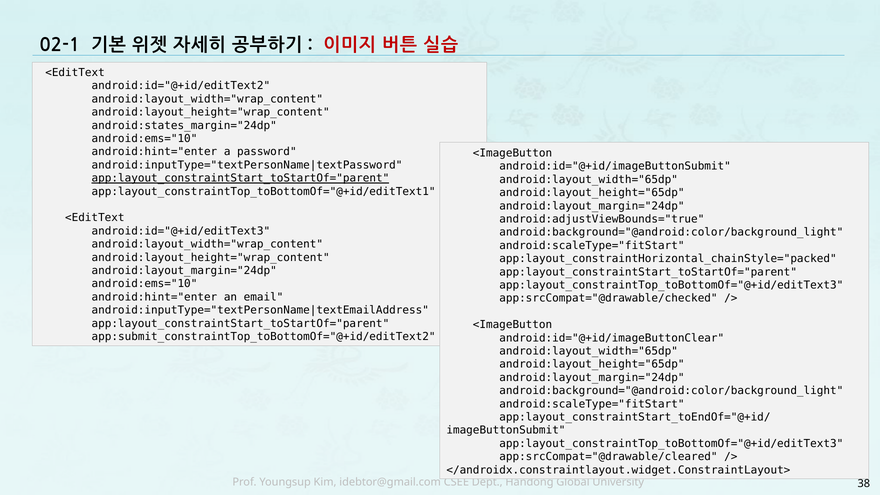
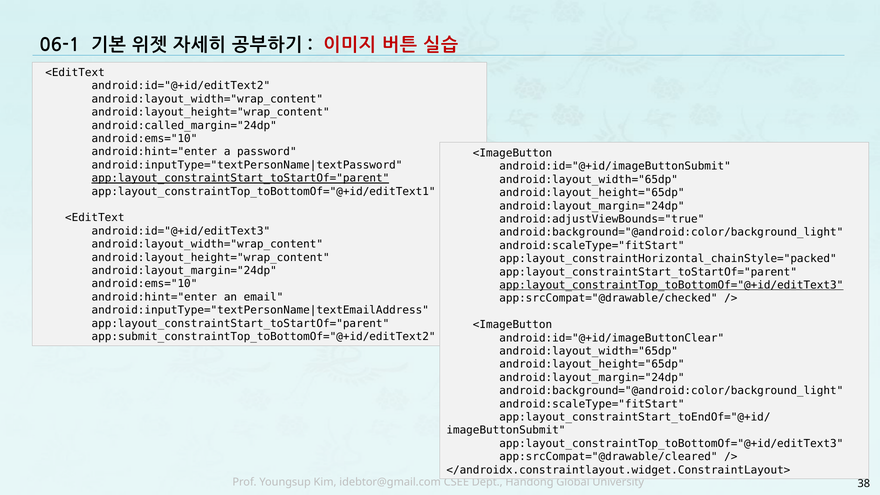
02-1: 02-1 -> 06-1 (60, 45)
android:states_margin="24dp: android:states_margin="24dp -> android:called_margin="24dp (184, 125)
app:layout_constraintTop_toBottomOf="@+id/editText3 underline: none -> present (671, 285)
